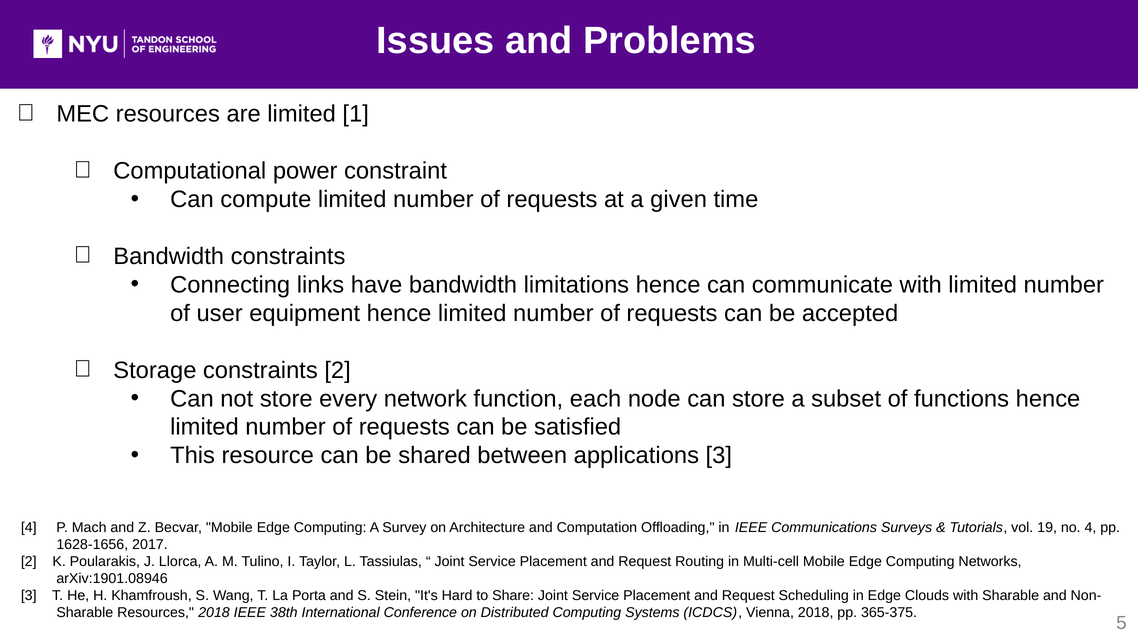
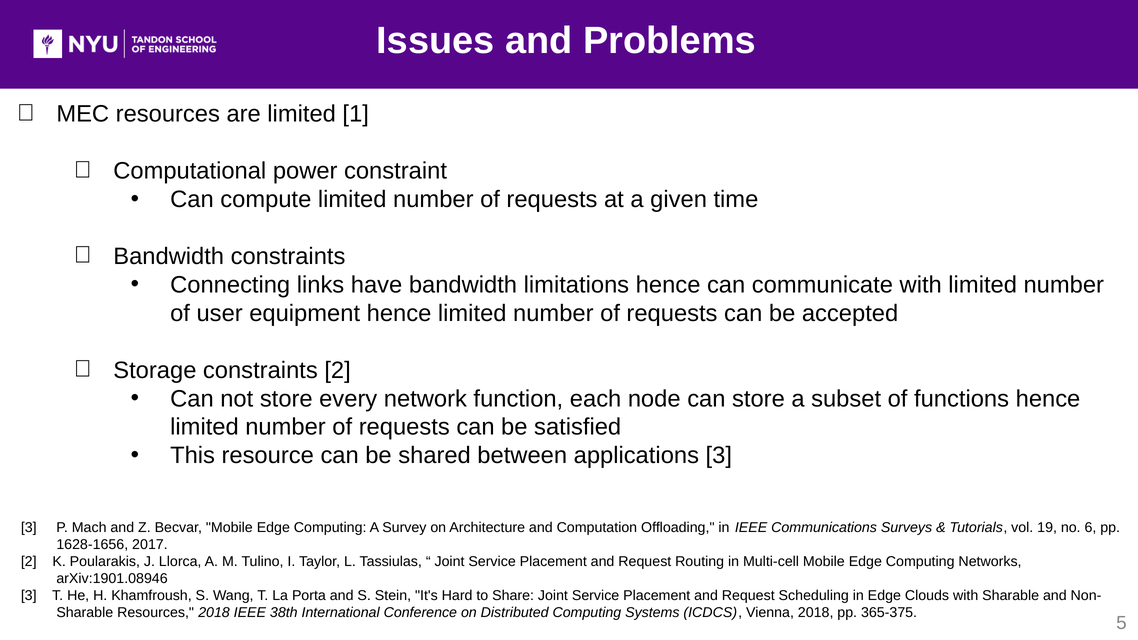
4: 4 -> 3 (29, 527)
no 4: 4 -> 6 (1090, 527)
